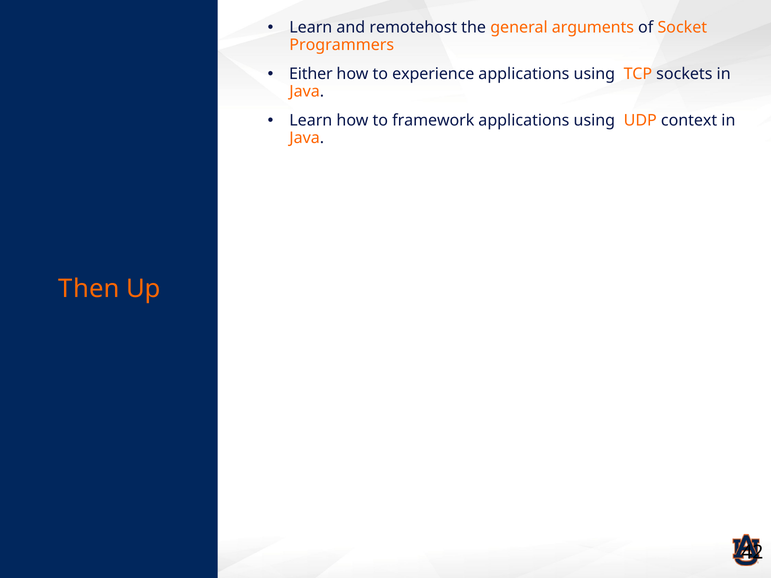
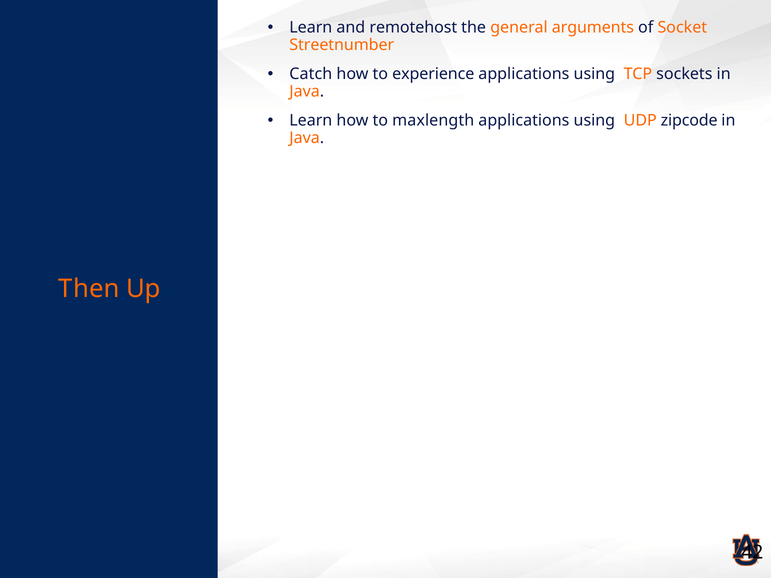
Programmers: Programmers -> Streetnumber (342, 45)
Either: Either -> Catch (311, 74)
framework: framework -> maxlength (433, 120)
context: context -> zipcode (689, 120)
